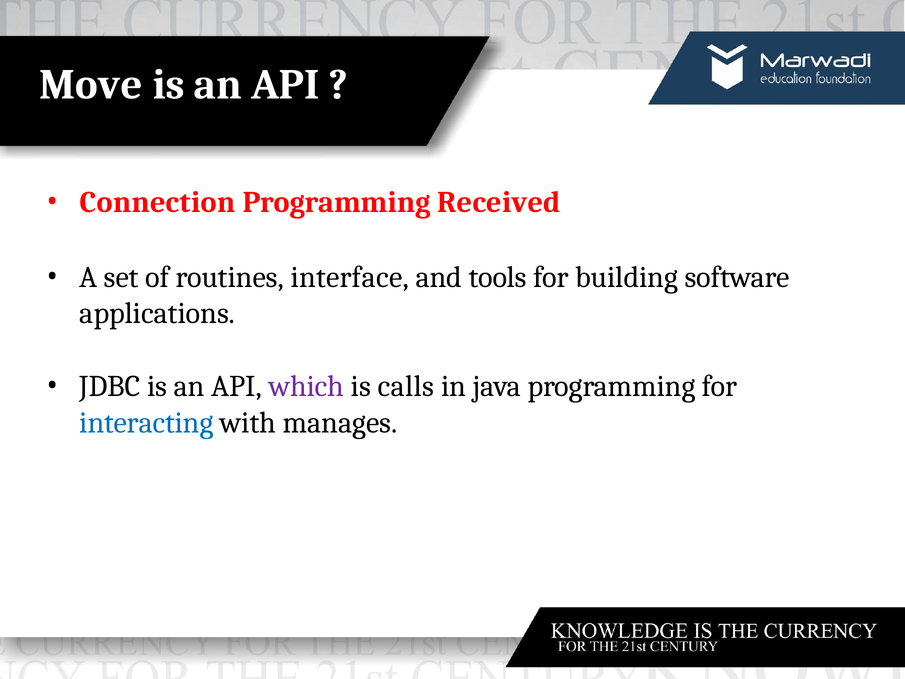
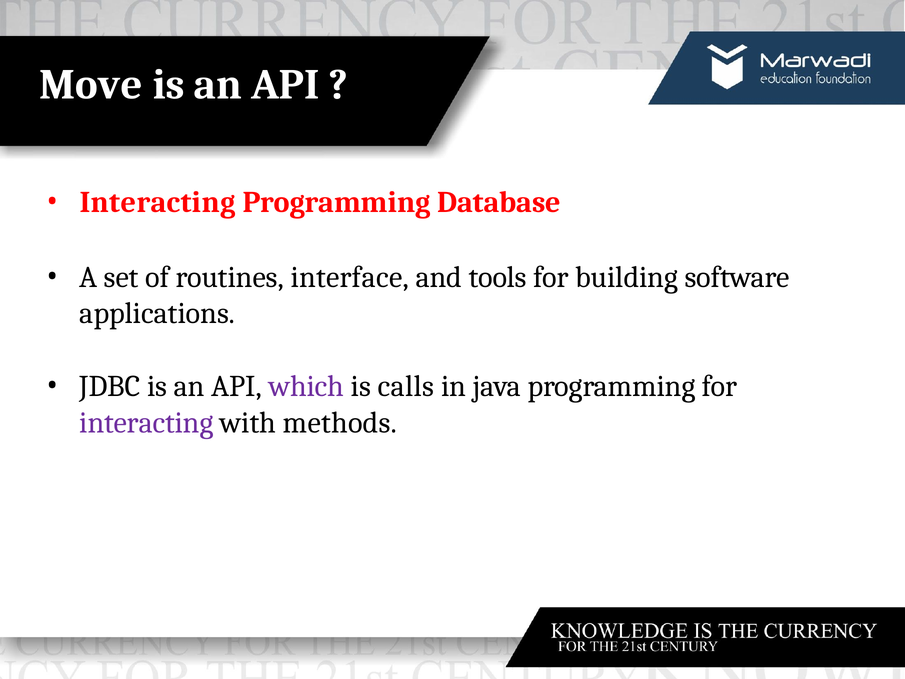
Connection: Connection -> Interacting (158, 202)
Received: Received -> Database (499, 202)
interacting colour: blue -> purple (146, 422)
manages: manages -> methods (340, 422)
